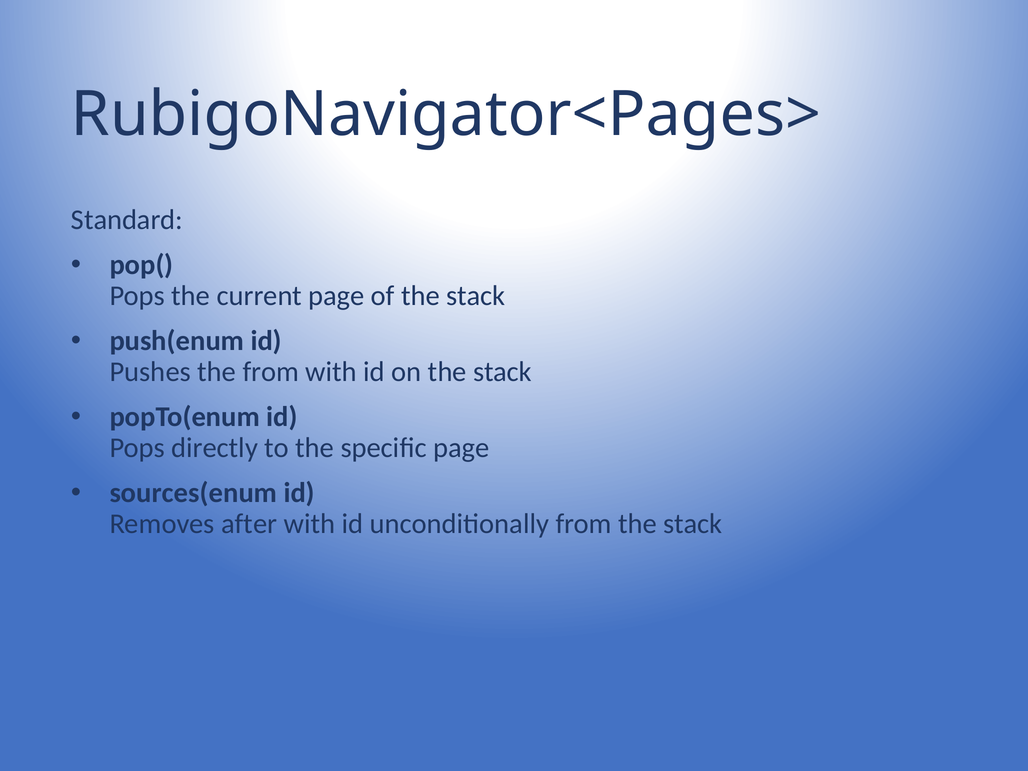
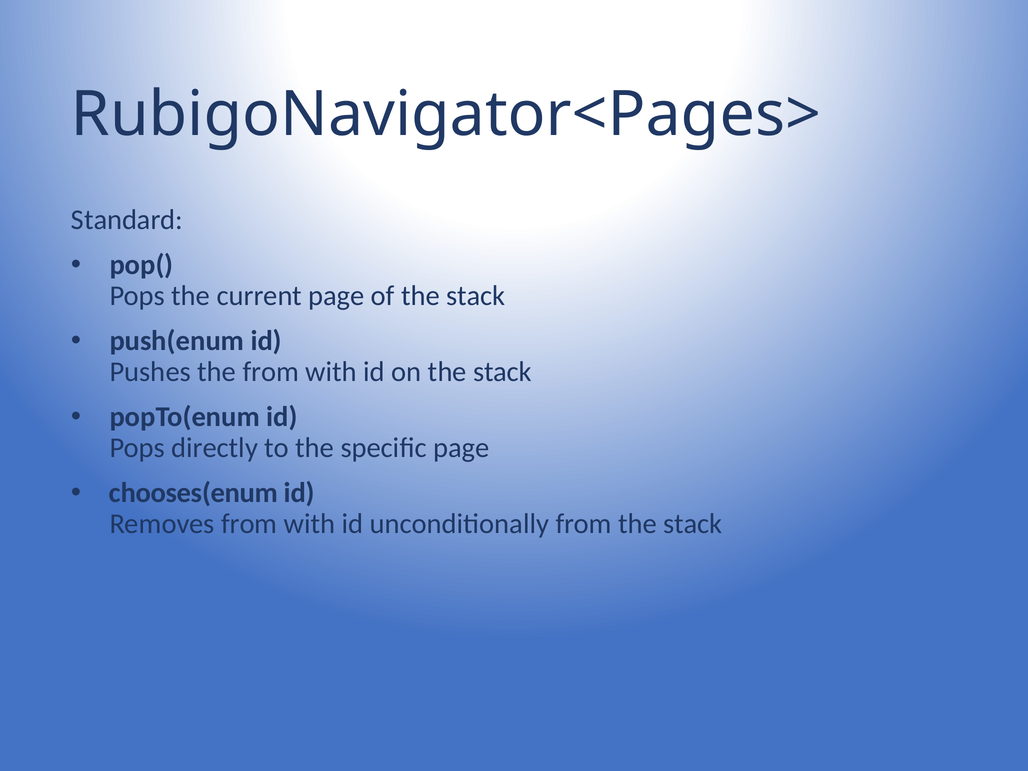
sources(enum: sources(enum -> chooses(enum (193, 493)
Removes after: after -> from (249, 524)
